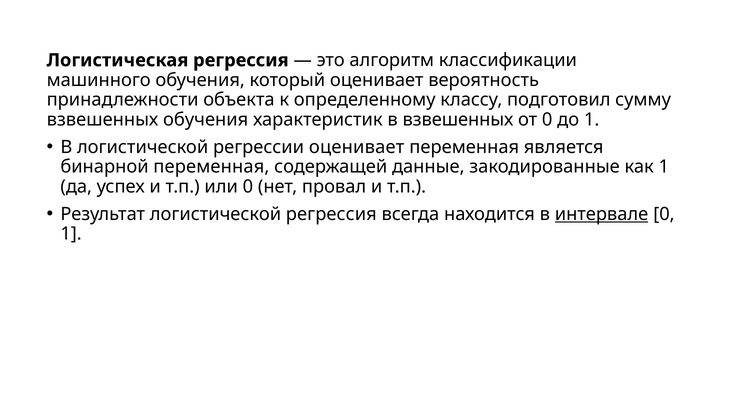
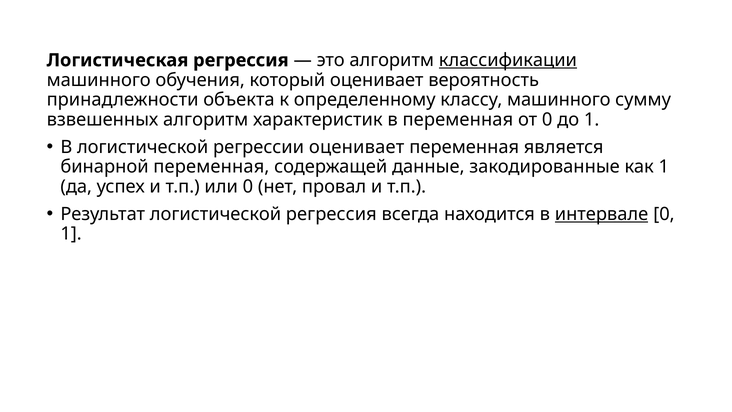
классификации underline: none -> present (508, 60)
классу подготовил: подготовил -> машинного (559, 100)
взвешенных обучения: обучения -> алгоритм (206, 120)
в взвешенных: взвешенных -> переменная (458, 120)
